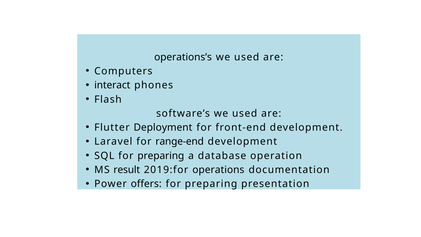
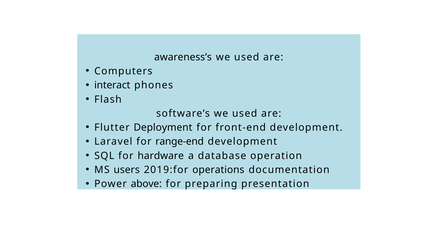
operations’s: operations’s -> awareness’s (183, 57)
SQL for preparing: preparing -> hardware (161, 156)
result: result -> users (127, 170)
offers: offers -> above (146, 184)
